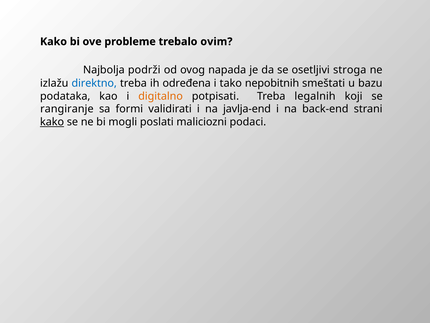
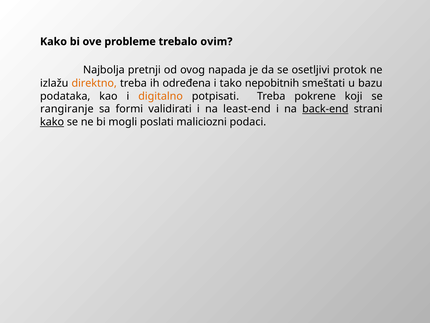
podrži: podrži -> pretnji (144, 70)
stroga: stroga -> protok (350, 70)
direktno colour: blue -> orange (94, 83)
legalnih: legalnih -> pokrene (315, 96)
javlja-end: javlja-end -> least-end (247, 109)
back-end underline: none -> present (325, 109)
